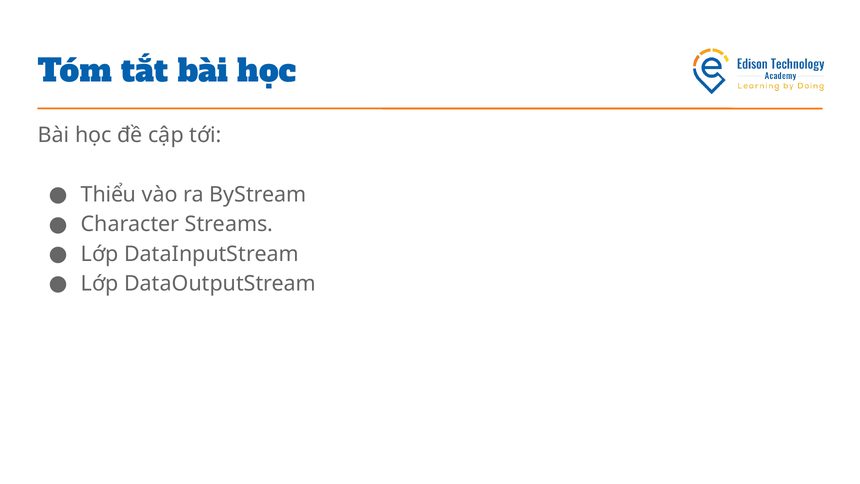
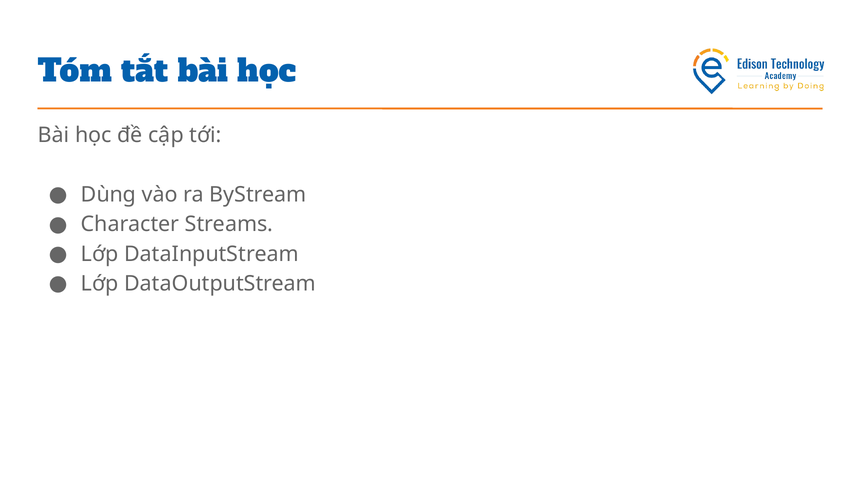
Thiểu: Thiểu -> Dùng (109, 195)
